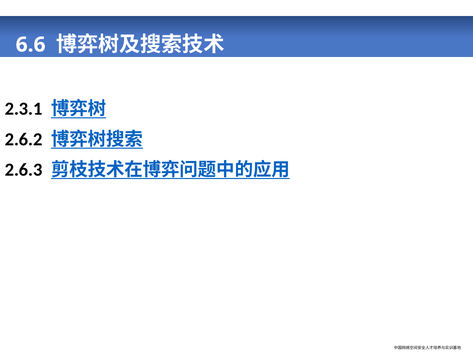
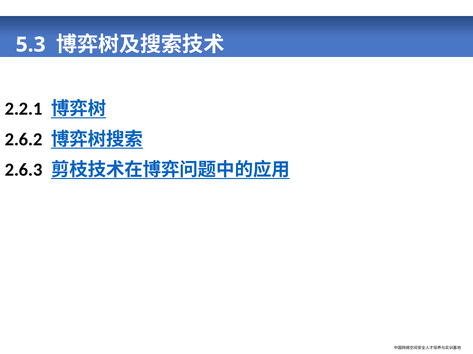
6.6: 6.6 -> 5.3 (31, 45)
2.3.1: 2.3.1 -> 2.2.1 (24, 109)
